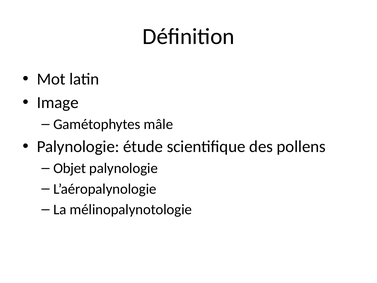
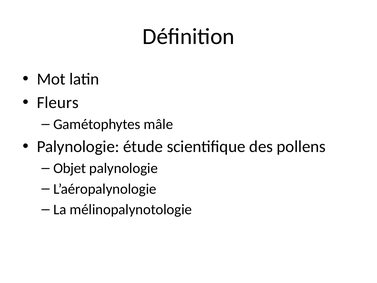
Image: Image -> Fleurs (58, 103)
